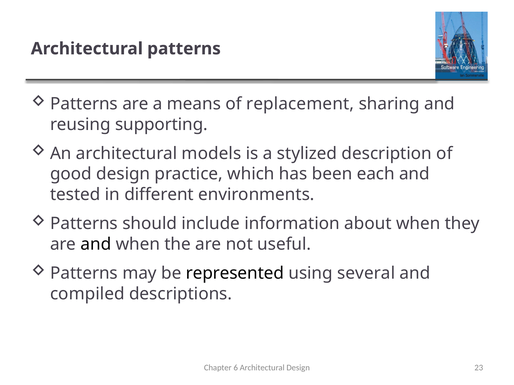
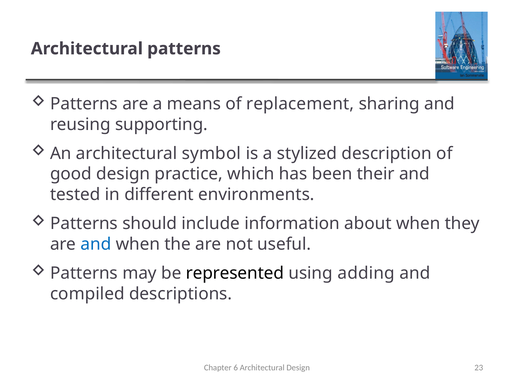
models: models -> symbol (211, 154)
each: each -> their (376, 174)
and colour: black -> blue (96, 244)
several: several -> adding (366, 274)
